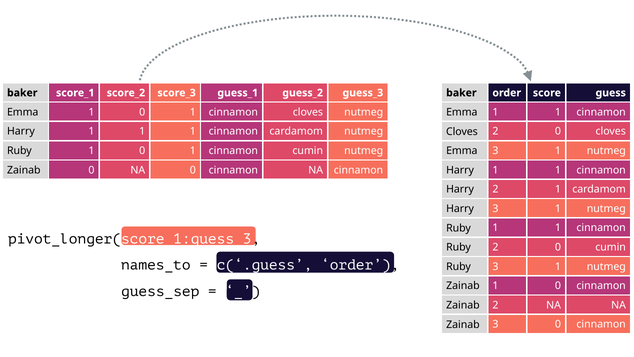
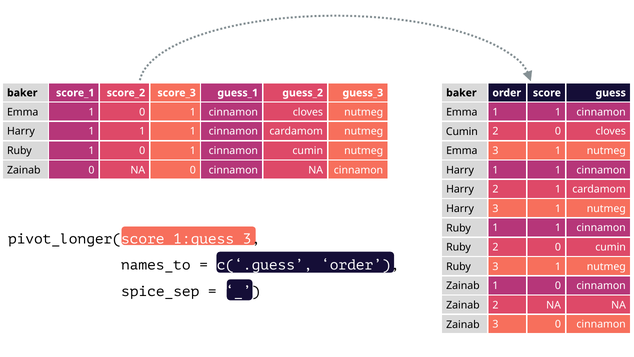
Cloves: Cloves -> Cumin (462, 131)
guess_sep: guess_sep -> spice_sep (160, 291)
